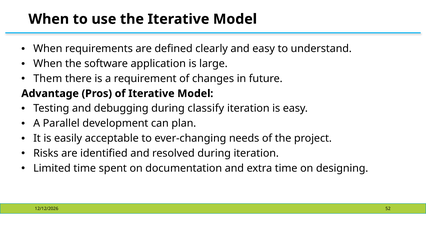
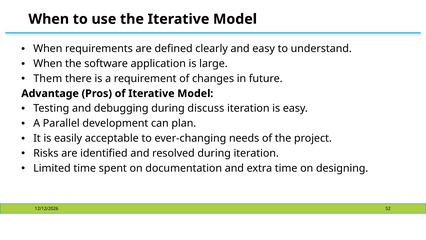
classify: classify -> discuss (206, 108)
